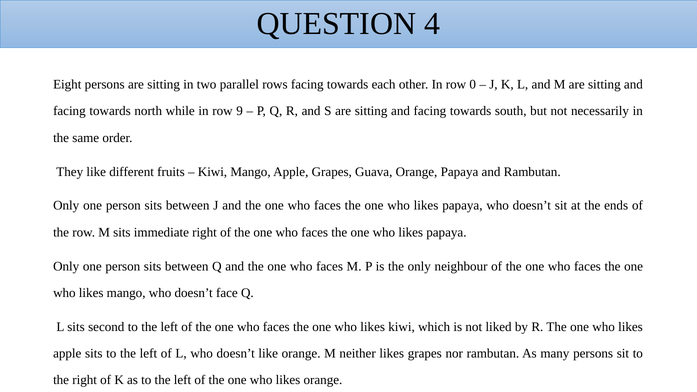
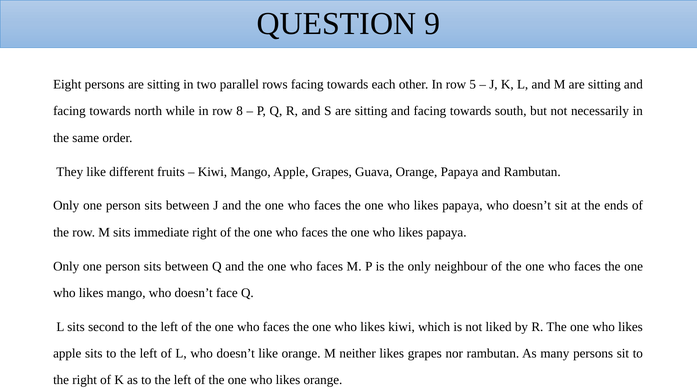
4: 4 -> 9 (432, 24)
0: 0 -> 5 (473, 85)
9: 9 -> 8 (240, 111)
